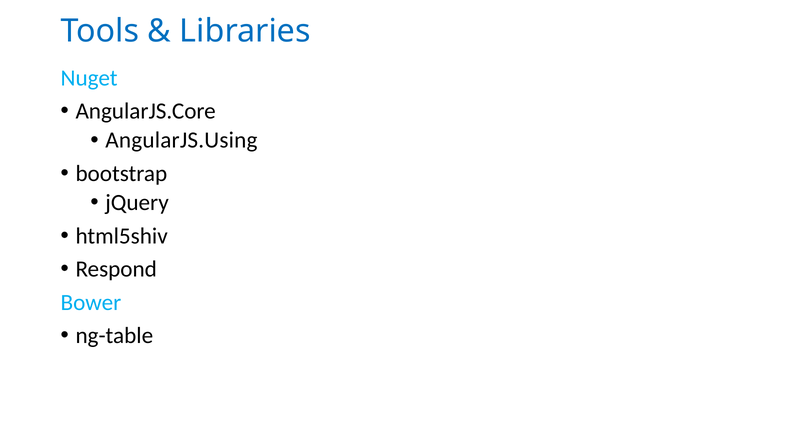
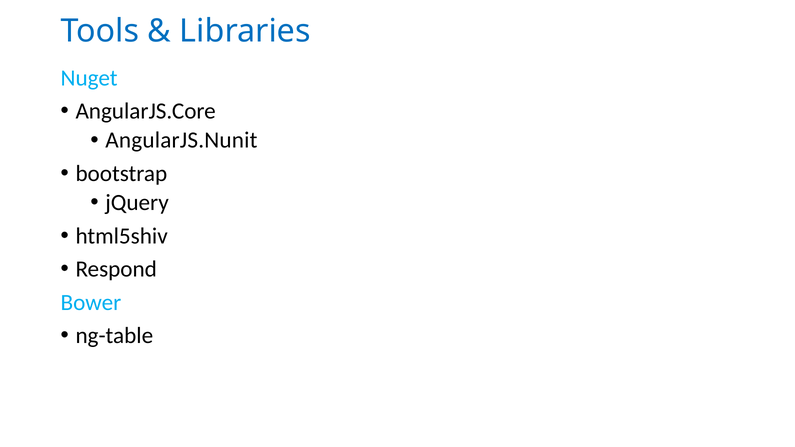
AngularJS.Using: AngularJS.Using -> AngularJS.Nunit (181, 140)
